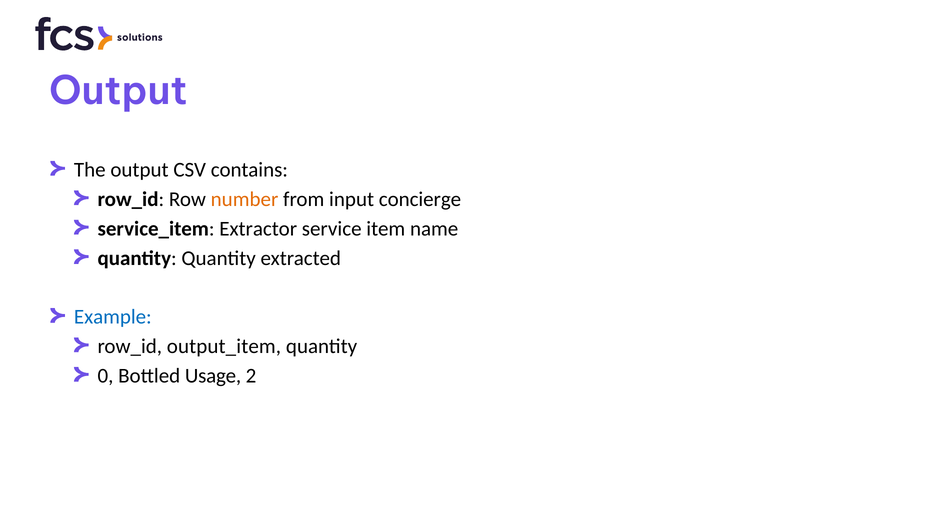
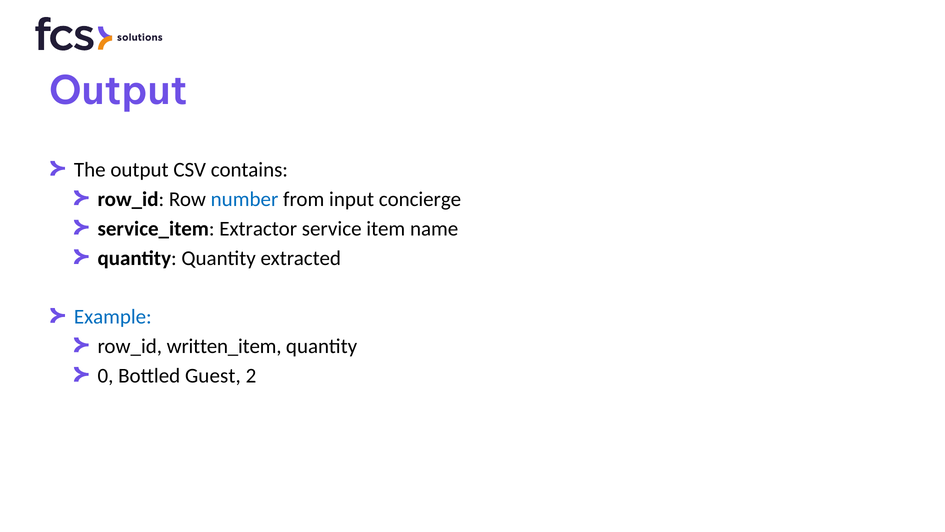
number colour: orange -> blue (245, 199)
output_item: output_item -> written_item (224, 346)
Usage: Usage -> Guest (213, 376)
